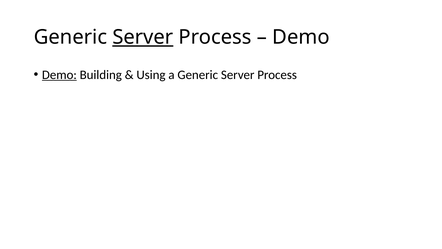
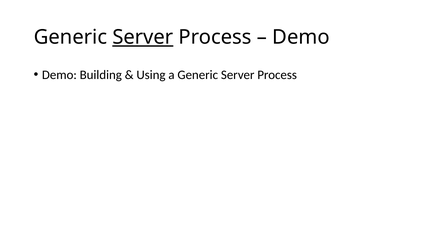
Demo underline: present -> none (59, 75)
